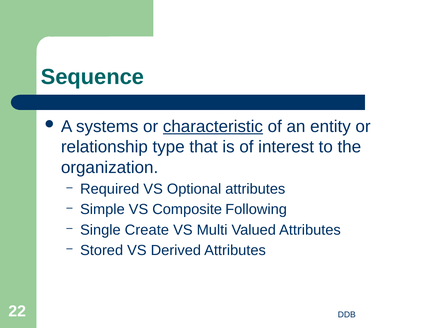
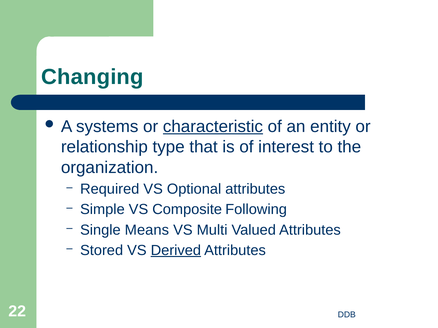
Sequence: Sequence -> Changing (92, 77)
Create: Create -> Means (147, 230)
Derived underline: none -> present (176, 251)
